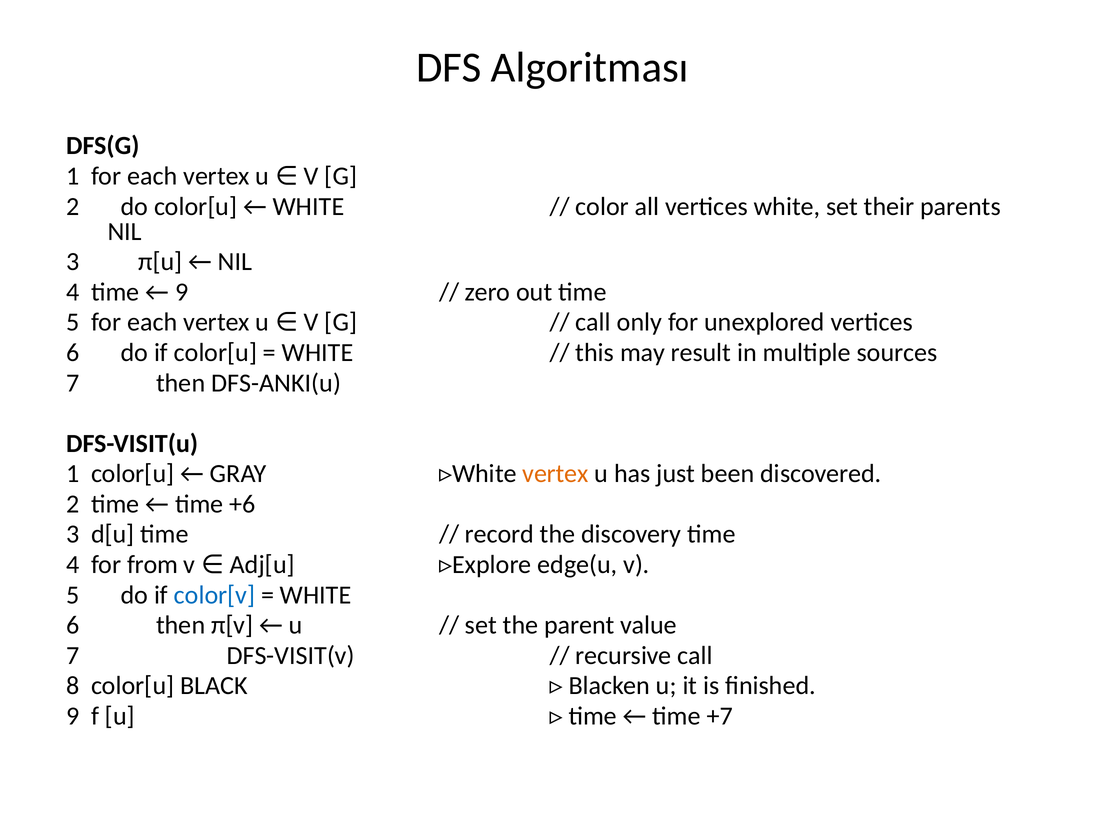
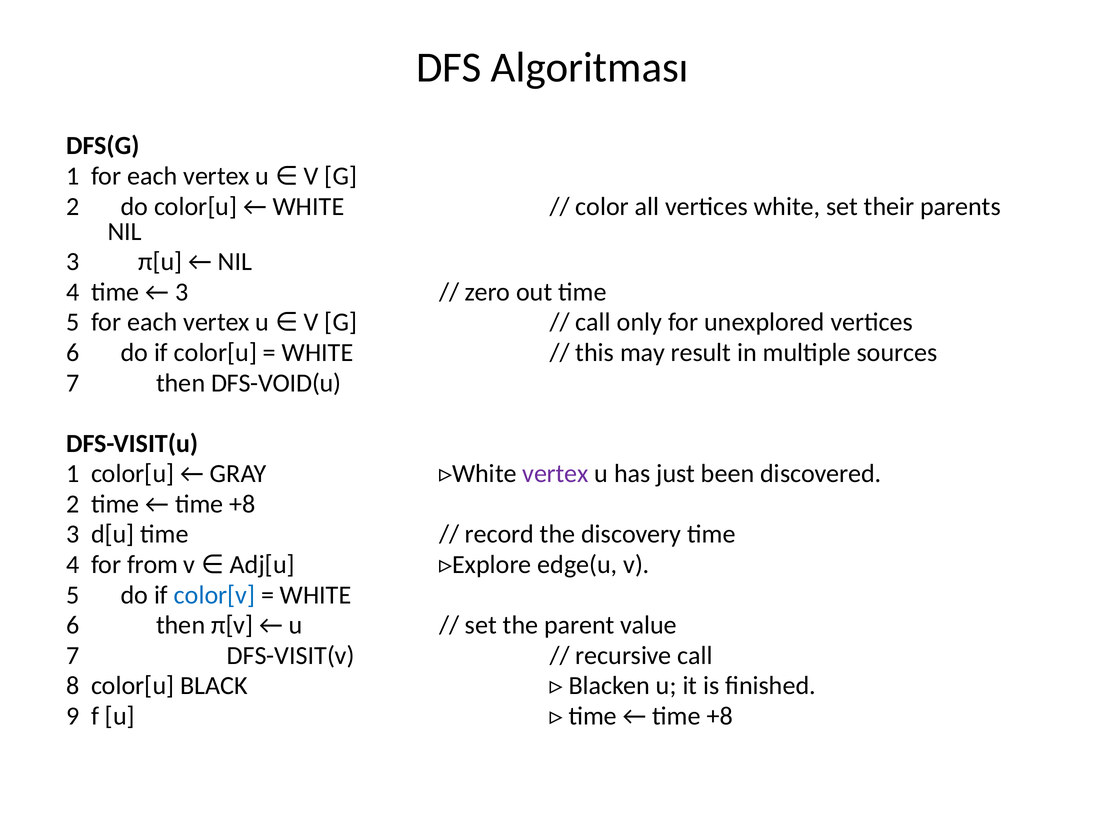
9: 9 -> 3 (182, 292)
DFS-ANKI(u: DFS-ANKI(u -> DFS-VOID(u (276, 383)
vertex colour: orange -> purple (555, 474)
+6: +6 -> +8 (242, 504)
+7: +7 -> +8 (720, 716)
